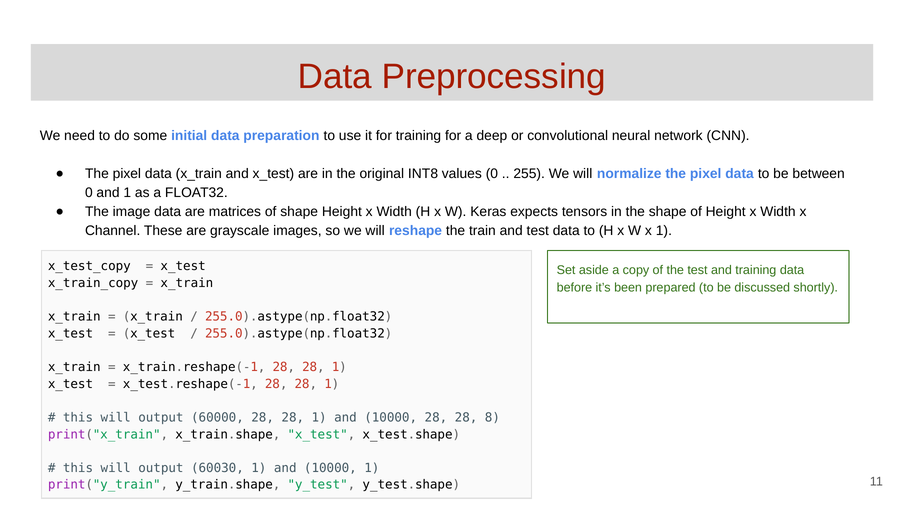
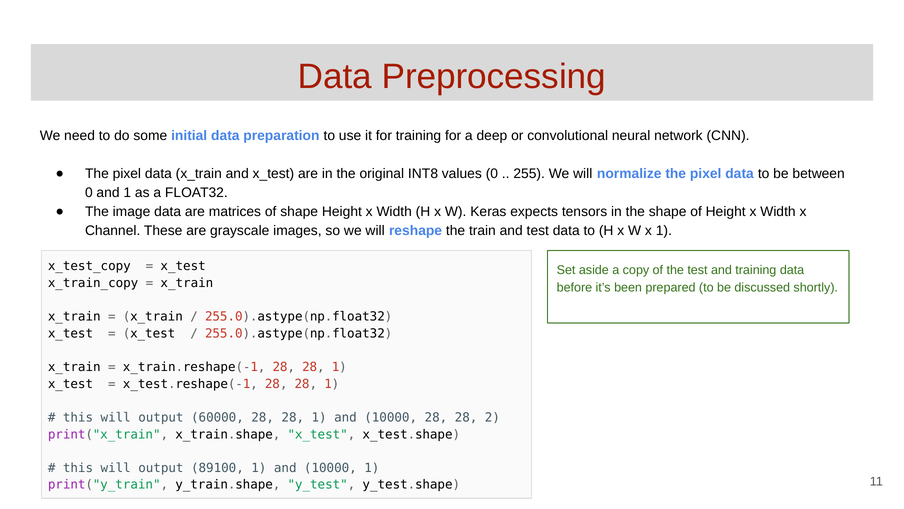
8: 8 -> 2 (492, 417)
60030: 60030 -> 89100 (217, 468)
